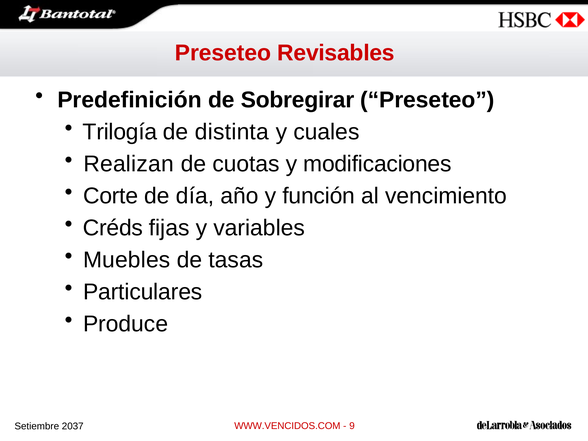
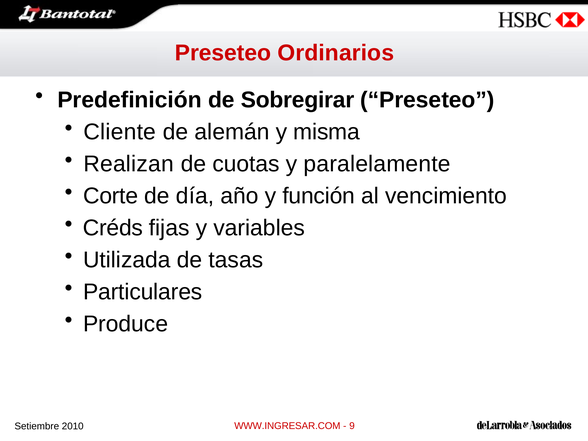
Revisables: Revisables -> Ordinarios (336, 53)
Trilogía: Trilogía -> Cliente (120, 132)
distinta: distinta -> alemán (232, 132)
cuales: cuales -> misma (327, 132)
modificaciones: modificaciones -> paralelamente (377, 164)
Muebles: Muebles -> Utilizada (127, 260)
WWW.VENCIDOS.COM: WWW.VENCIDOS.COM -> WWW.INGRESAR.COM (287, 426)
2037: 2037 -> 2010 (73, 426)
